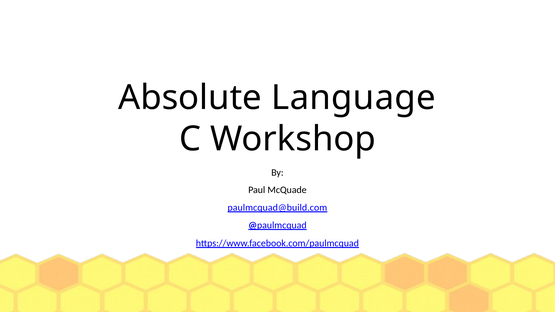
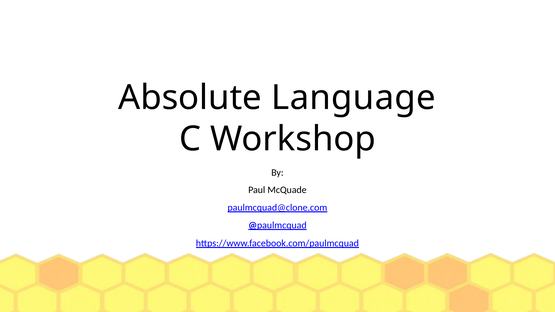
paulmcquad@build.com: paulmcquad@build.com -> paulmcquad@clone.com (277, 208)
